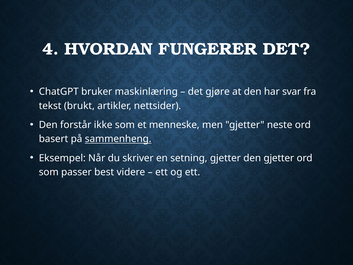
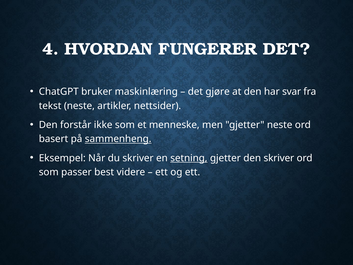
tekst brukt: brukt -> neste (79, 106)
setning underline: none -> present (189, 158)
den gjetter: gjetter -> skriver (279, 158)
